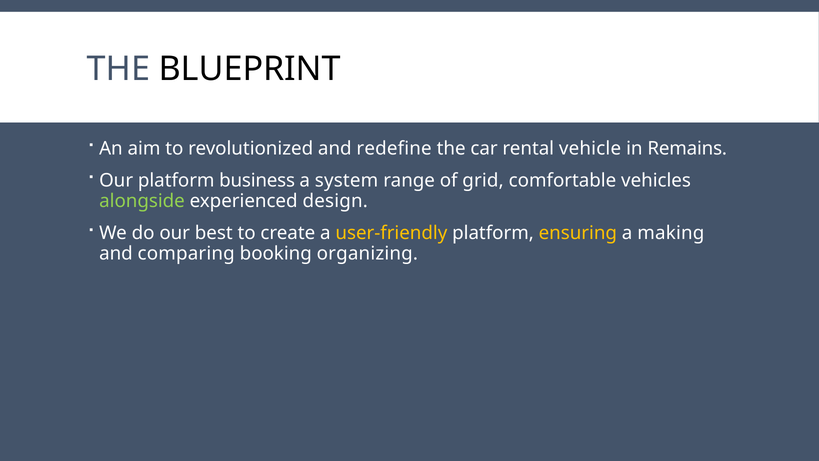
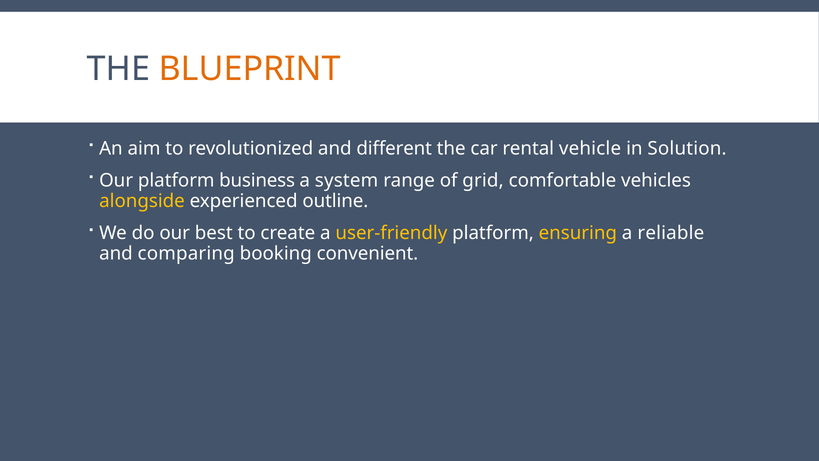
BLUEPRINT colour: black -> orange (250, 69)
redefine: redefine -> different (394, 148)
Remains: Remains -> Solution (687, 148)
alongside colour: light green -> yellow (142, 201)
design: design -> outline (335, 201)
making: making -> reliable (671, 233)
organizing: organizing -> convenient (367, 253)
